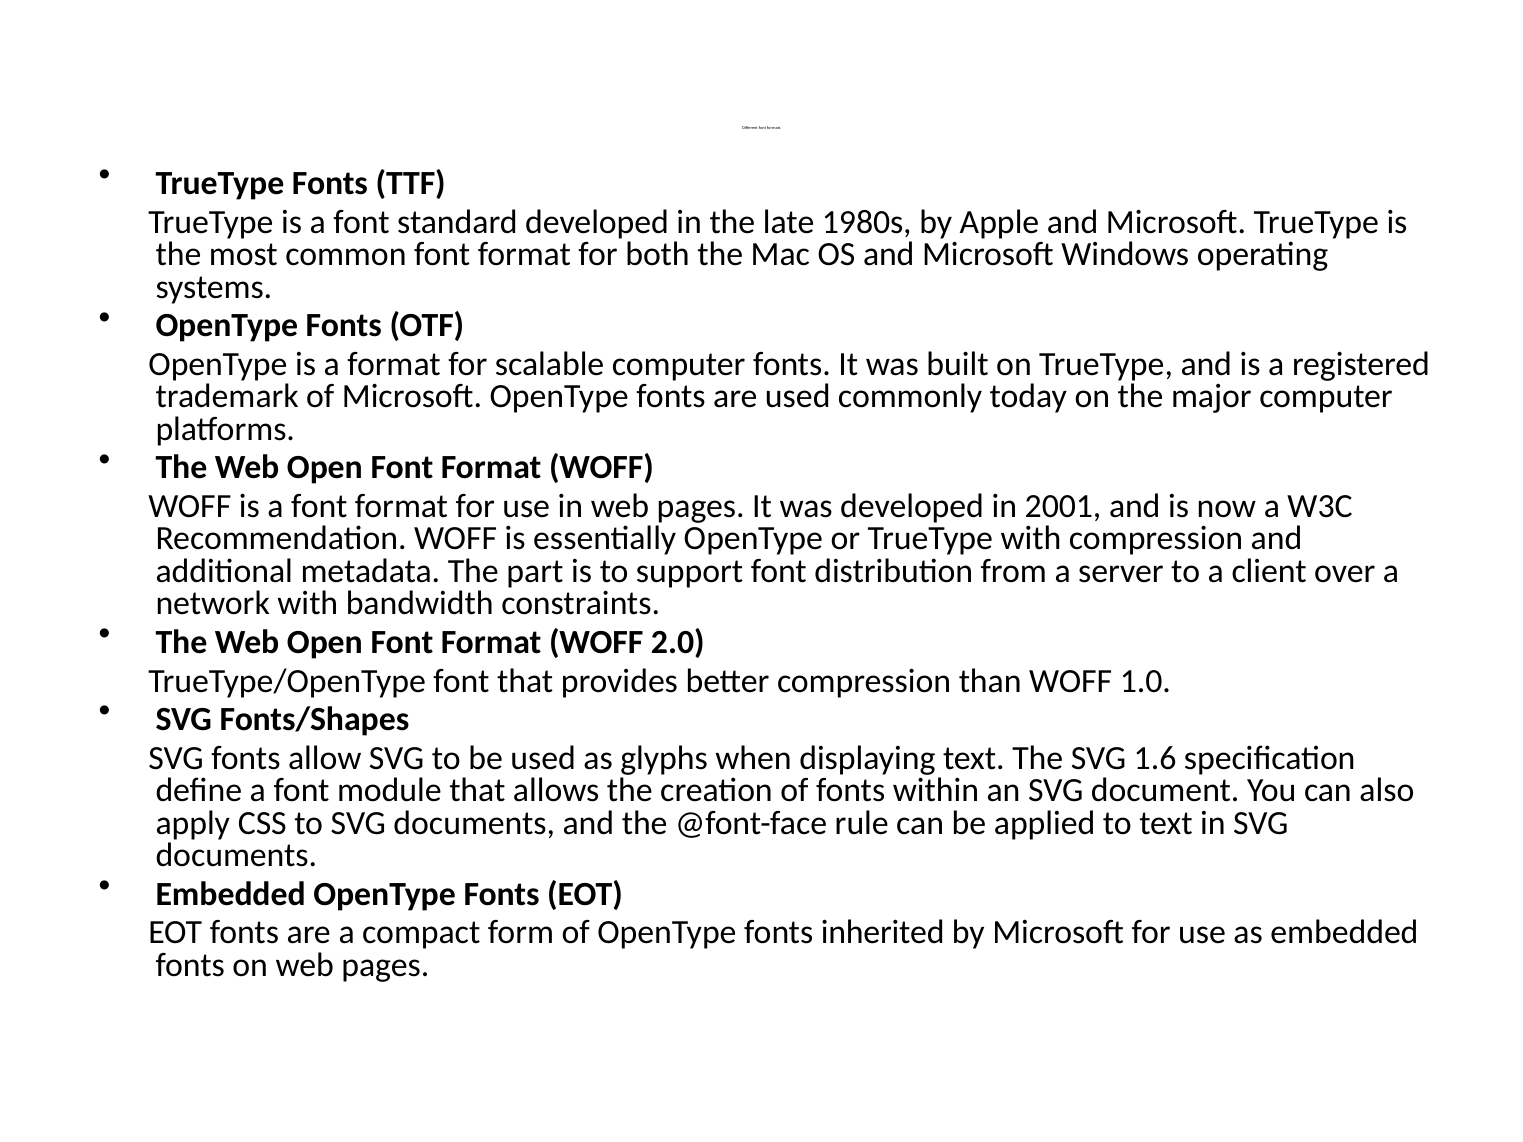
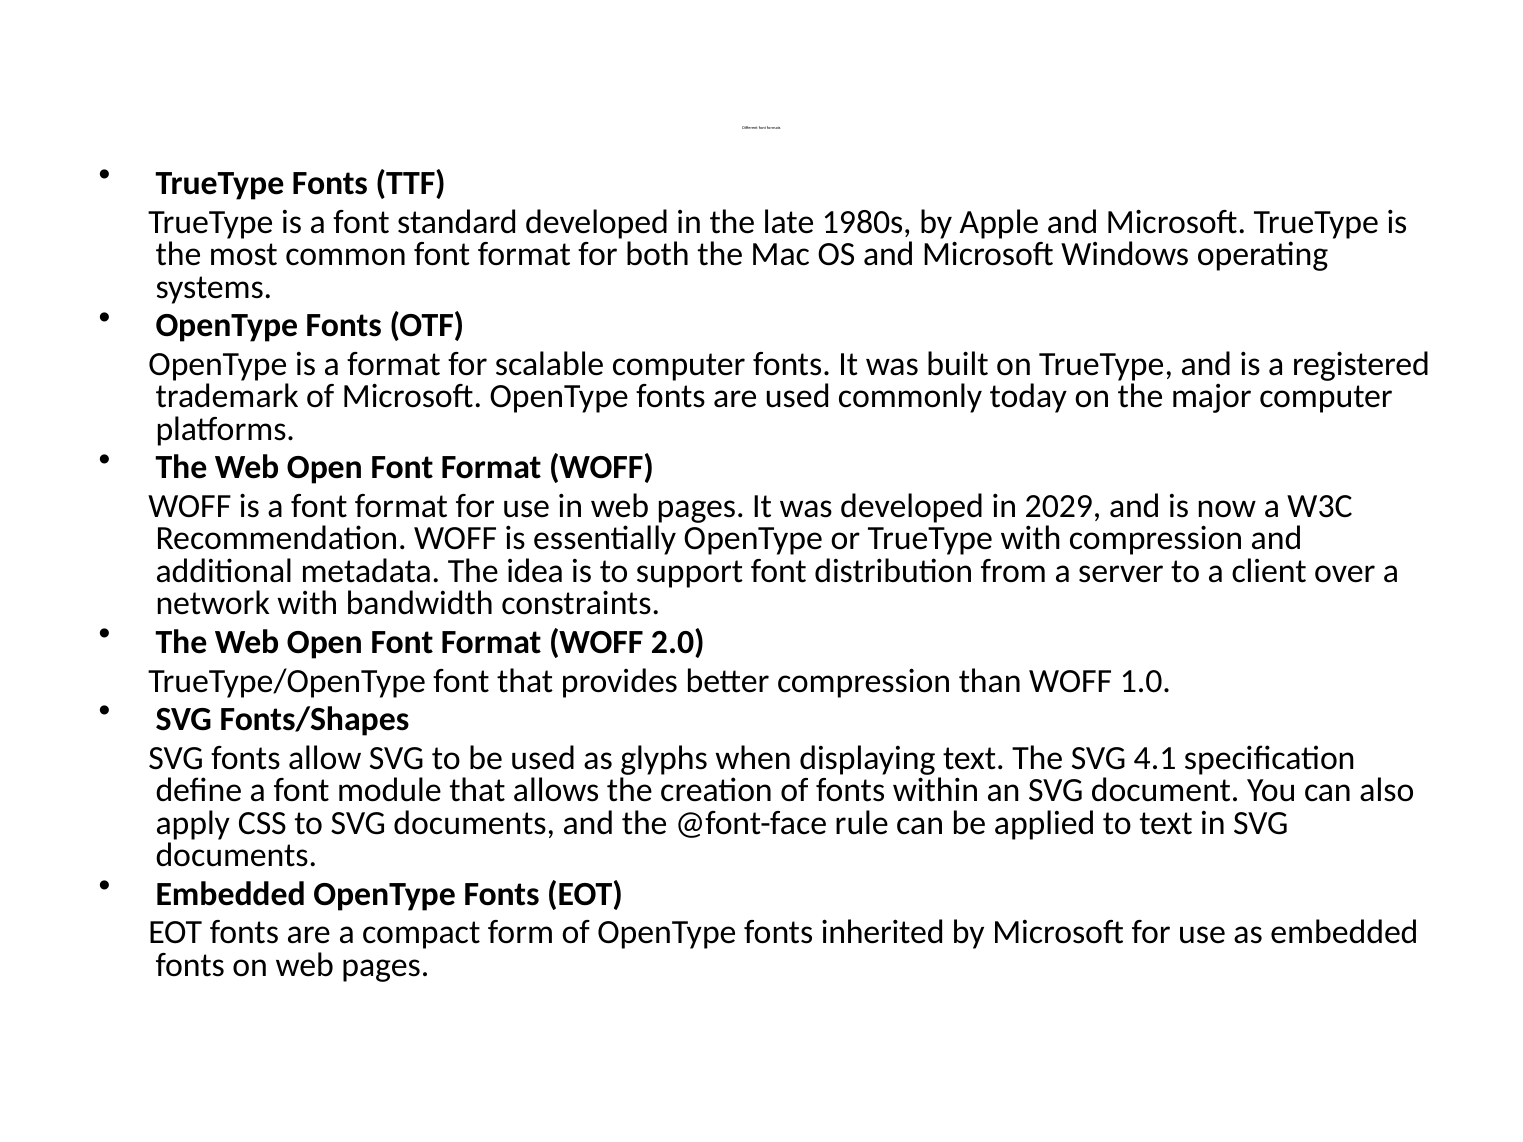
2001: 2001 -> 2029 (1063, 506)
part: part -> idea (535, 571)
1.6: 1.6 -> 4.1 (1155, 758)
